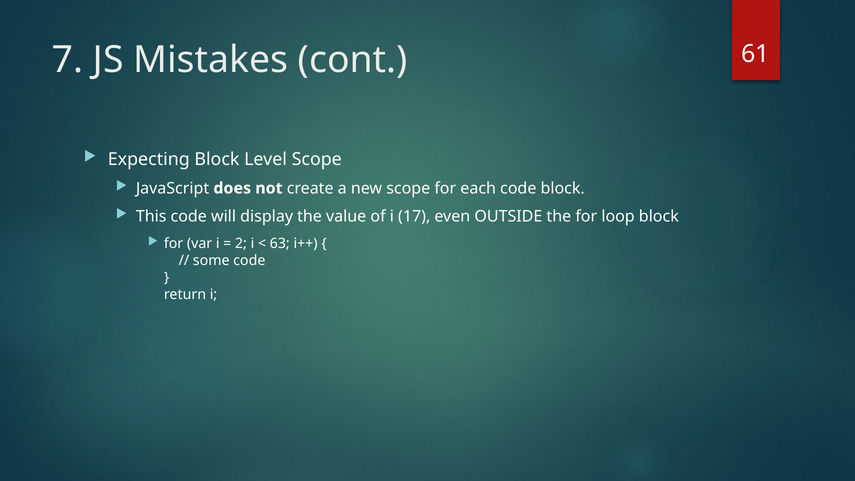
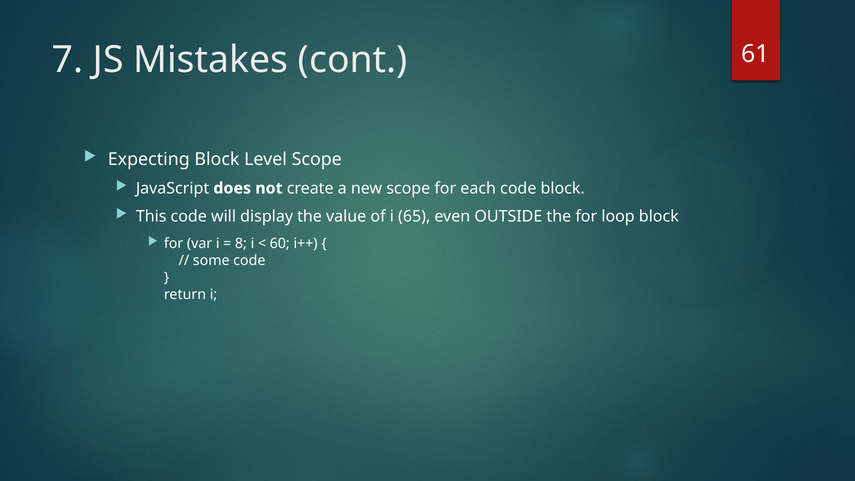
17: 17 -> 65 (414, 216)
2: 2 -> 8 (241, 243)
63: 63 -> 60 (280, 243)
